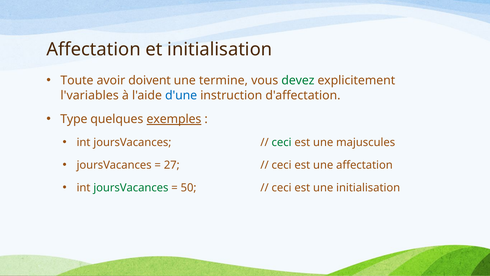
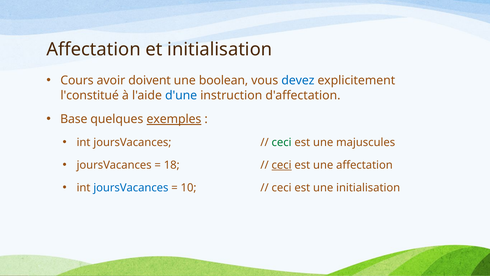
Toute: Toute -> Cours (77, 80)
termine: termine -> boolean (224, 80)
devez colour: green -> blue (298, 80)
l'variables: l'variables -> l'constitué (90, 95)
Type: Type -> Base (74, 119)
27: 27 -> 18 (172, 165)
ceci underline: none -> present (282, 165)
joursVacances colour: green -> blue (131, 188)
50: 50 -> 10 (189, 188)
